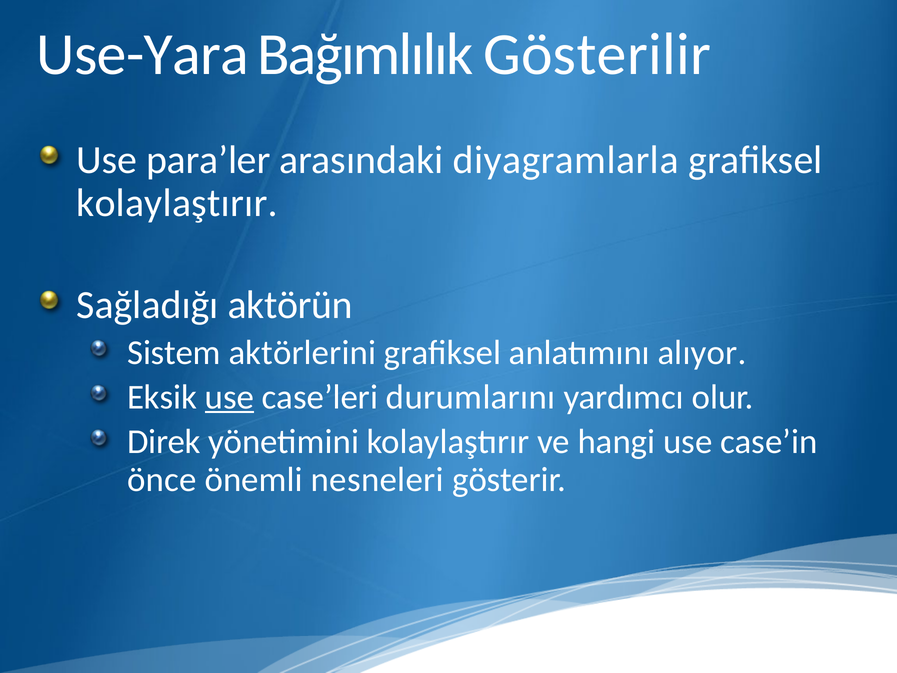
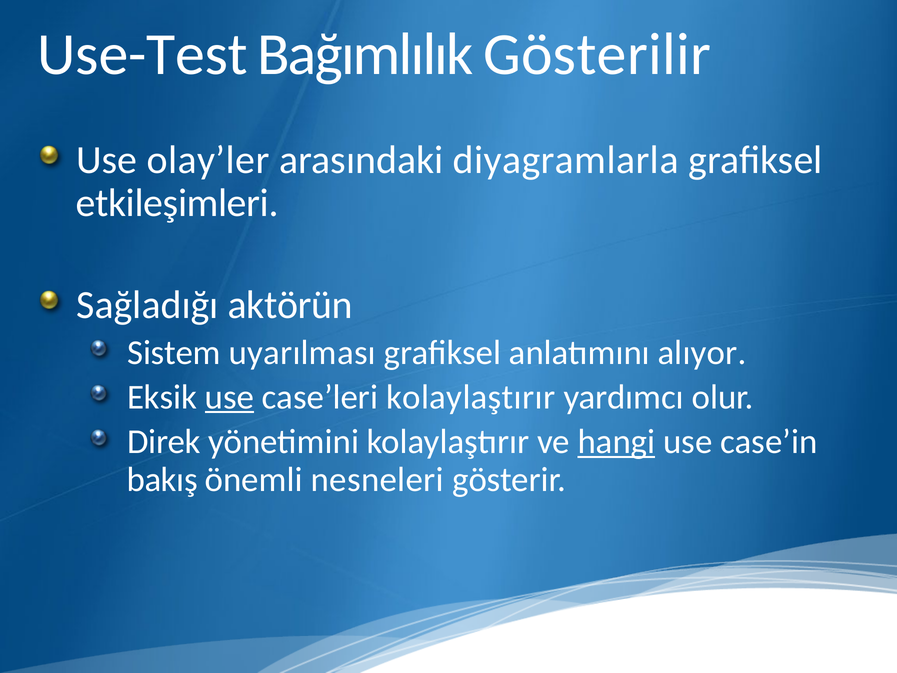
Use-Yara: Use-Yara -> Use-Test (143, 55)
para’ler: para’ler -> olay’ler (208, 160)
kolaylaştırır: kolaylaştırır -> etkileşimleri (177, 203)
aktörlerini: aktörlerini -> uyarılması (302, 352)
case’leri durumlarını: durumlarını -> kolaylaştırır (471, 397)
hangi underline: none -> present (616, 442)
önce: önce -> bakış (162, 479)
